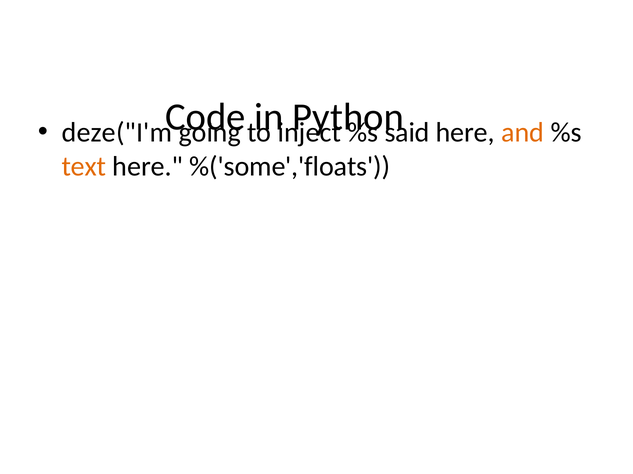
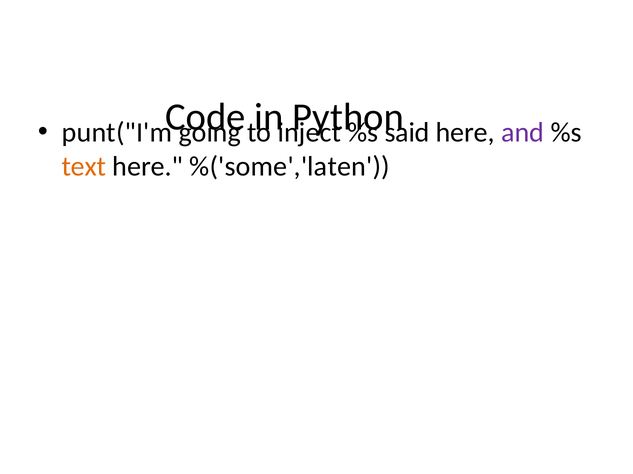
deze("I'm: deze("I'm -> punt("I'm (117, 133)
and colour: orange -> purple (523, 133)
%('some','floats: %('some','floats -> %('some','laten (290, 167)
